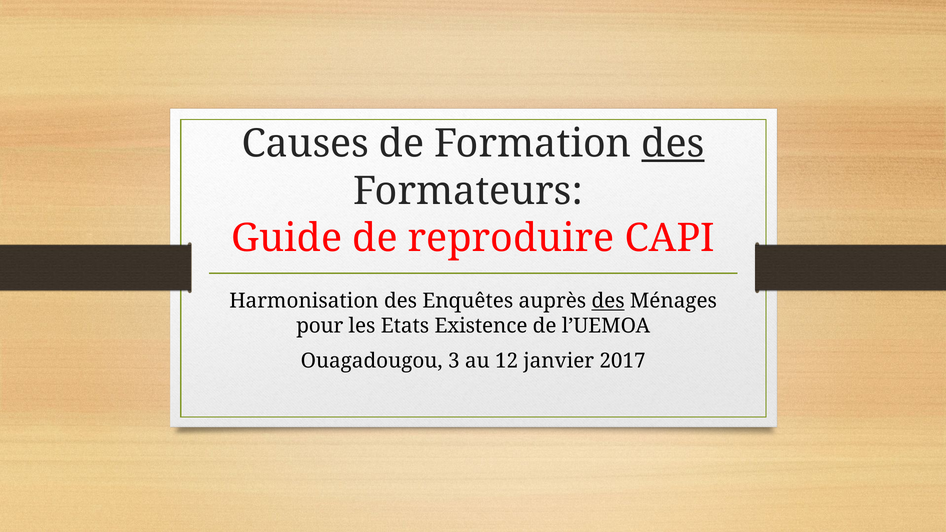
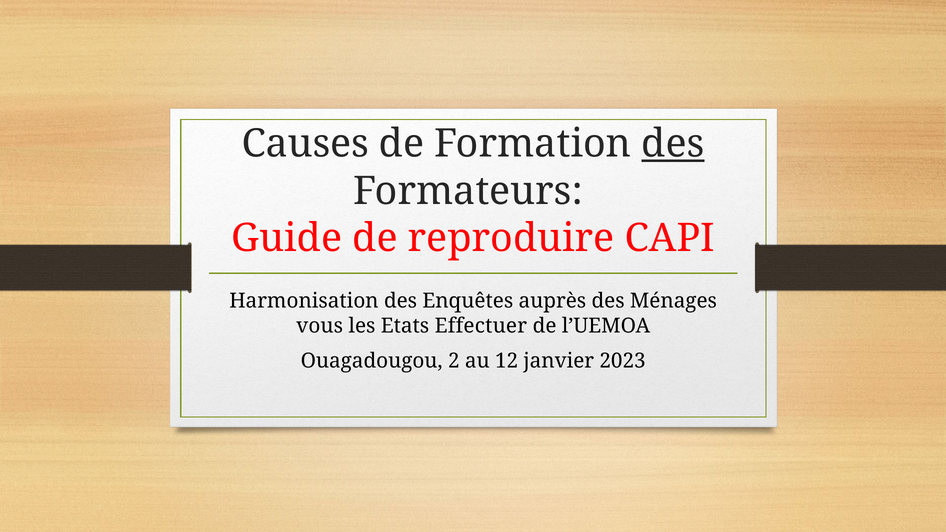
des underline: present -> none (608, 301)
pour: pour -> vous (320, 326)
Existence: Existence -> Effectuer (481, 326)
3: 3 -> 2 (454, 361)
2017: 2017 -> 2023 (623, 361)
